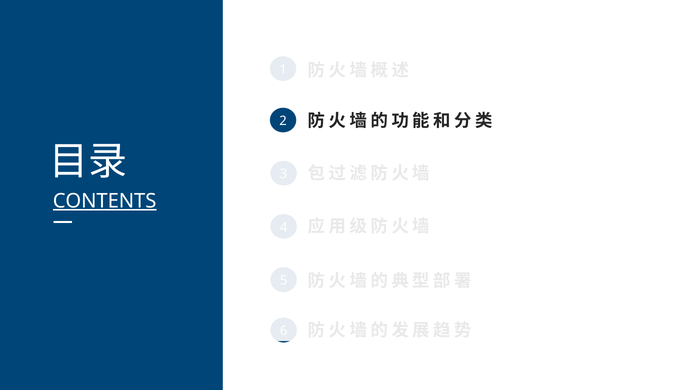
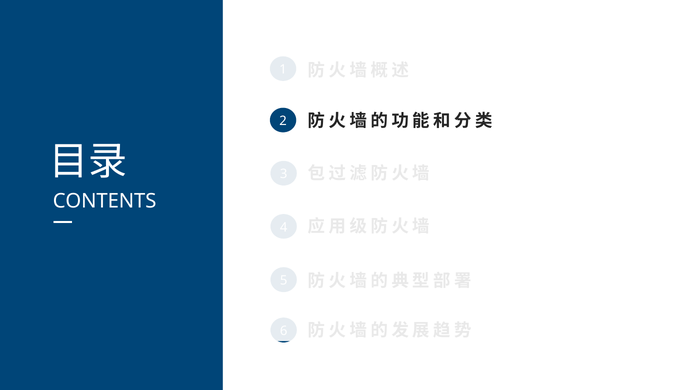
CONTENTS underline: present -> none (105, 201)
